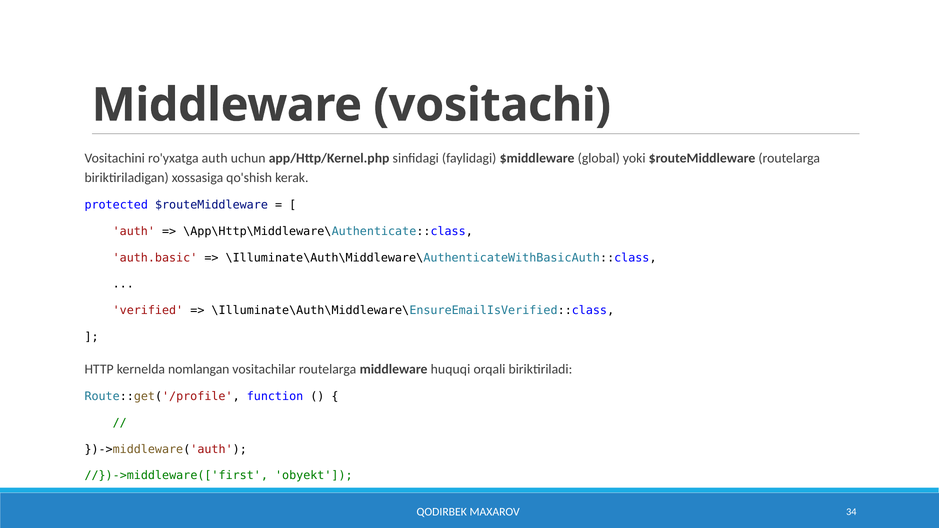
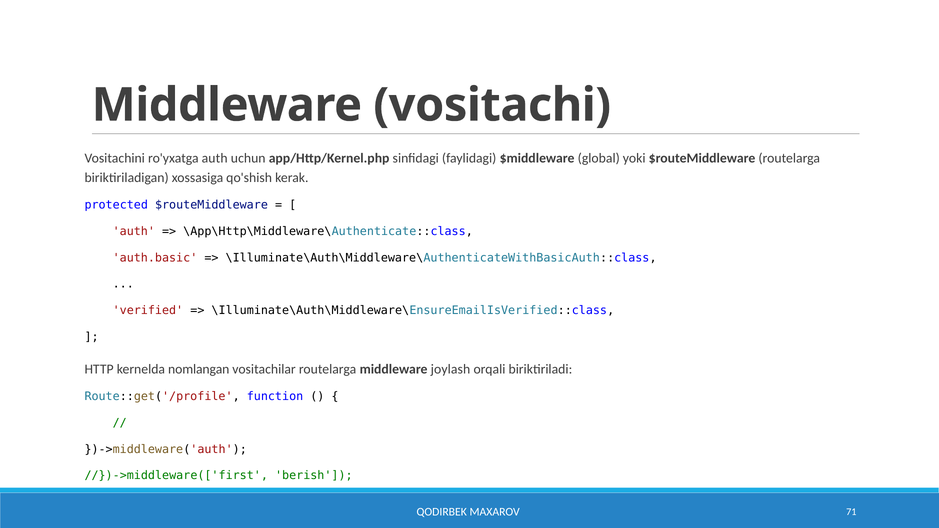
huquqi: huquqi -> joylash (450, 369)
obyekt: obyekt -> berish (314, 476)
34: 34 -> 71 (851, 512)
